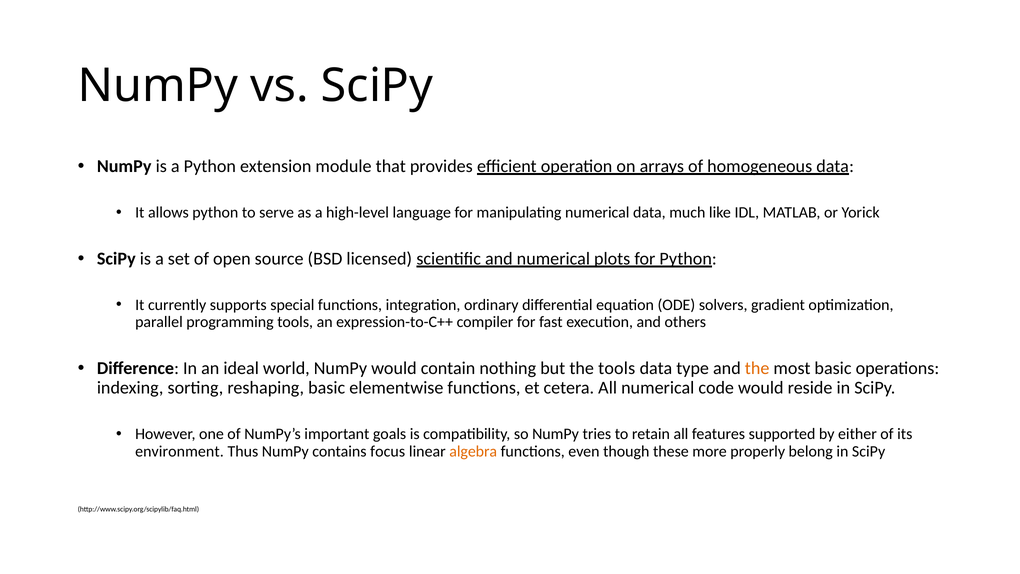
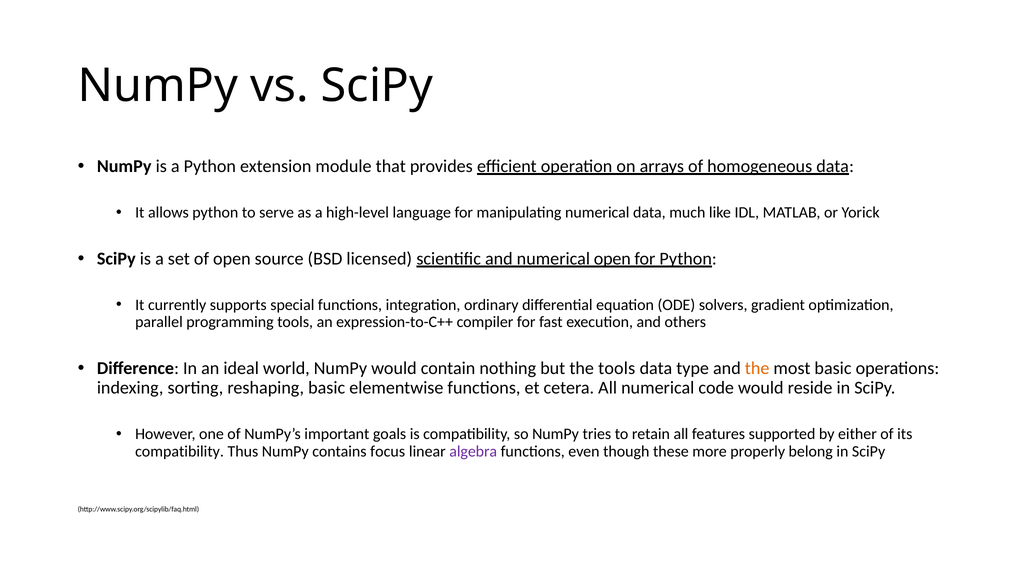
numerical plots: plots -> open (612, 259)
environment: environment -> compatibility (180, 451)
algebra colour: orange -> purple (473, 451)
